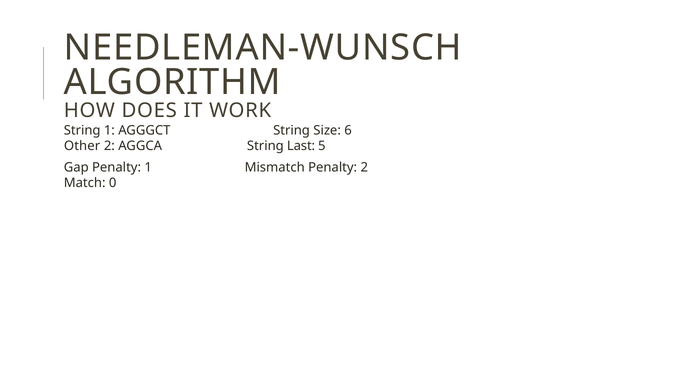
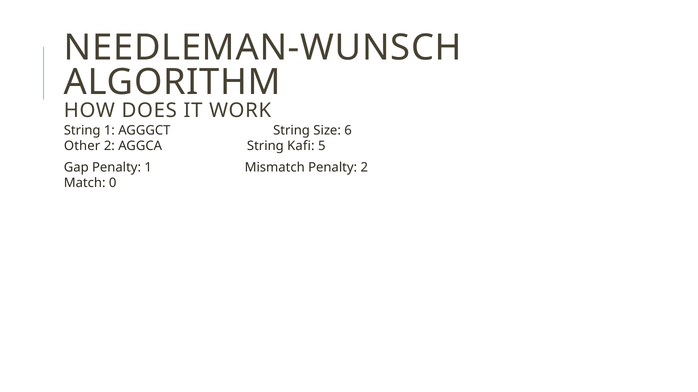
Last: Last -> Kafi (301, 146)
